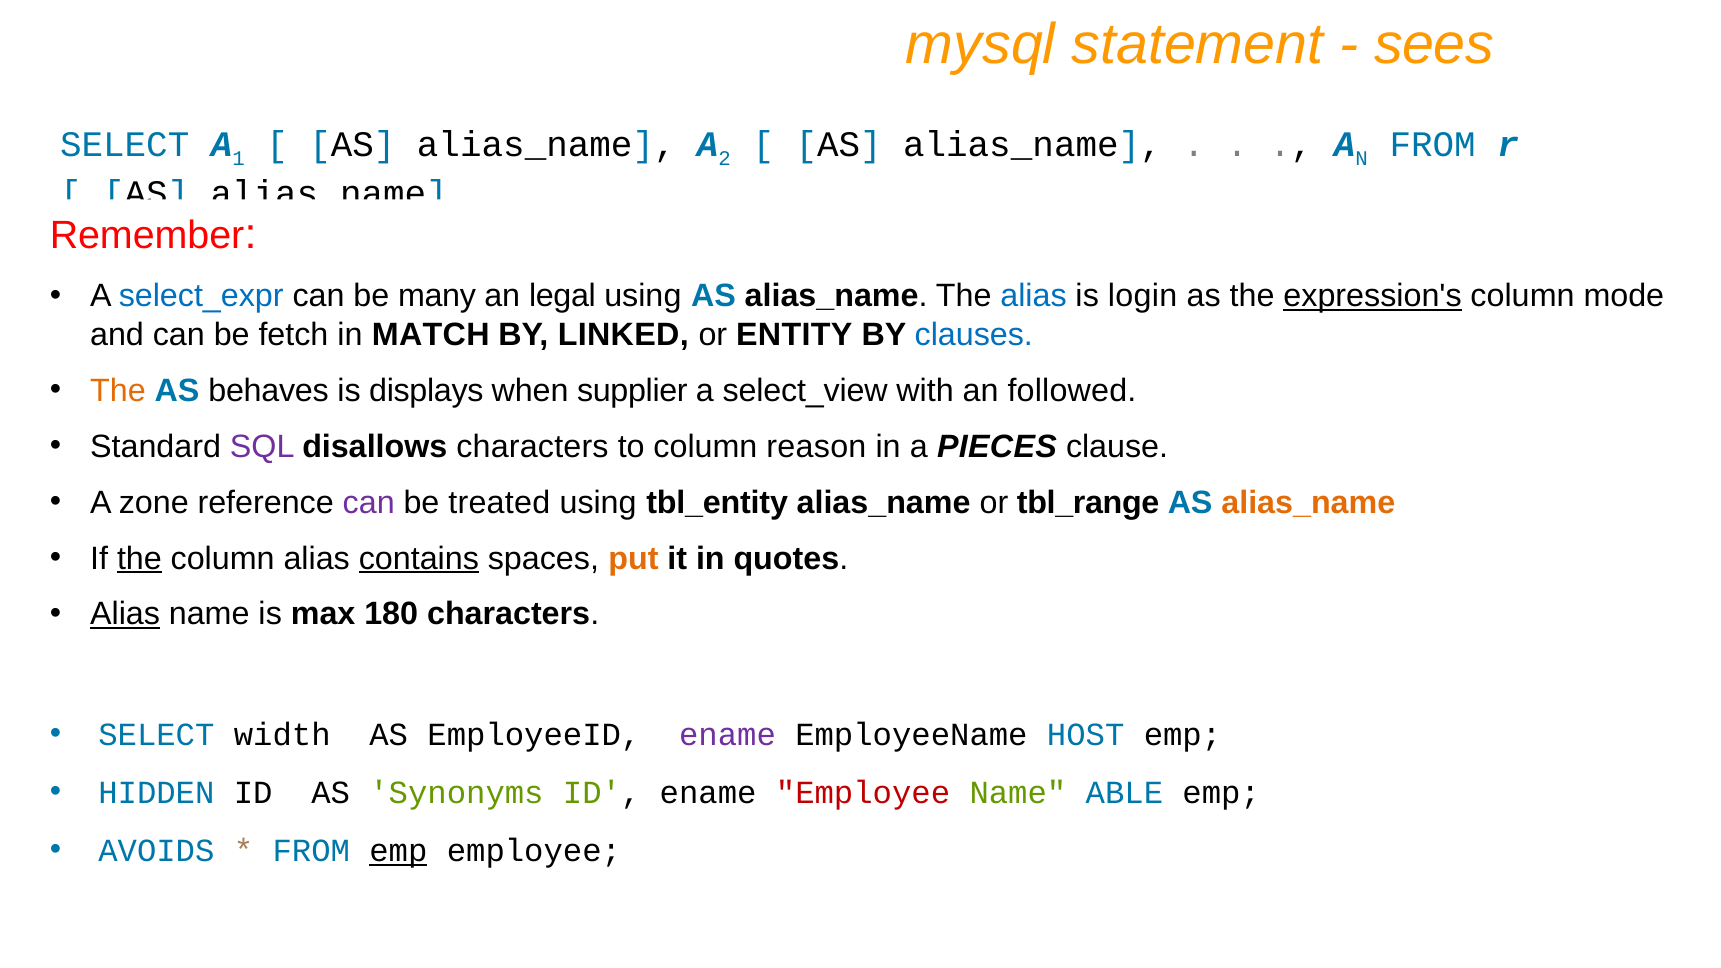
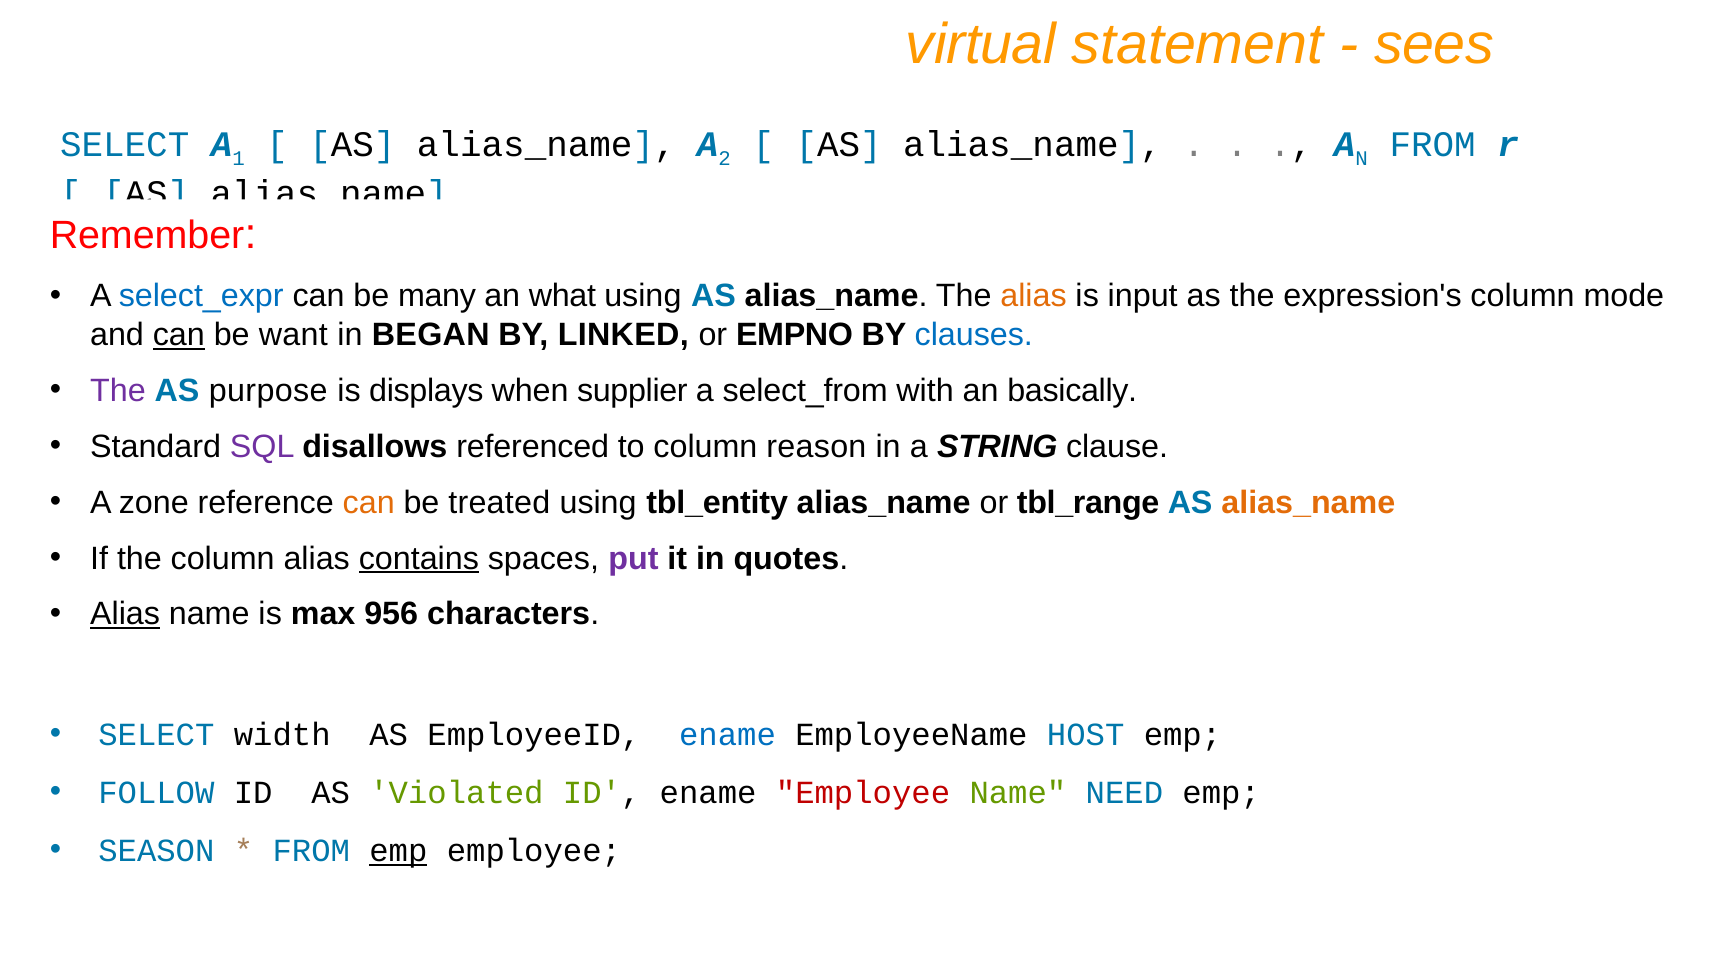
mysql: mysql -> virtual (981, 45)
legal: legal -> what (562, 296)
alias colour: blue -> orange (1034, 296)
login: login -> input (1143, 296)
expression's underline: present -> none (1373, 296)
can underline: none -> present (179, 335)
fetch: fetch -> want (293, 335)
MATCH: MATCH -> BEGAN (431, 335)
ENTITY: ENTITY -> EMPNO (795, 335)
The colour: orange -> purple (118, 391)
behaves: behaves -> purpose (268, 391)
select_view: select_view -> select_from (805, 391)
followed: followed -> basically (1072, 391)
disallows characters: characters -> referenced (533, 447)
PIECES: PIECES -> STRING (997, 447)
can colour: purple -> orange (369, 503)
the underline: present -> none (139, 558)
put colour: orange -> purple (633, 558)
180: 180 -> 956 (391, 614)
ename colour: purple -> blue (728, 735)
HIDDEN: HIDDEN -> FOLLOW (156, 793)
Synonyms: Synonyms -> Violated (456, 793)
ABLE: ABLE -> NEED (1124, 793)
AVOIDS: AVOIDS -> SEASON (156, 851)
